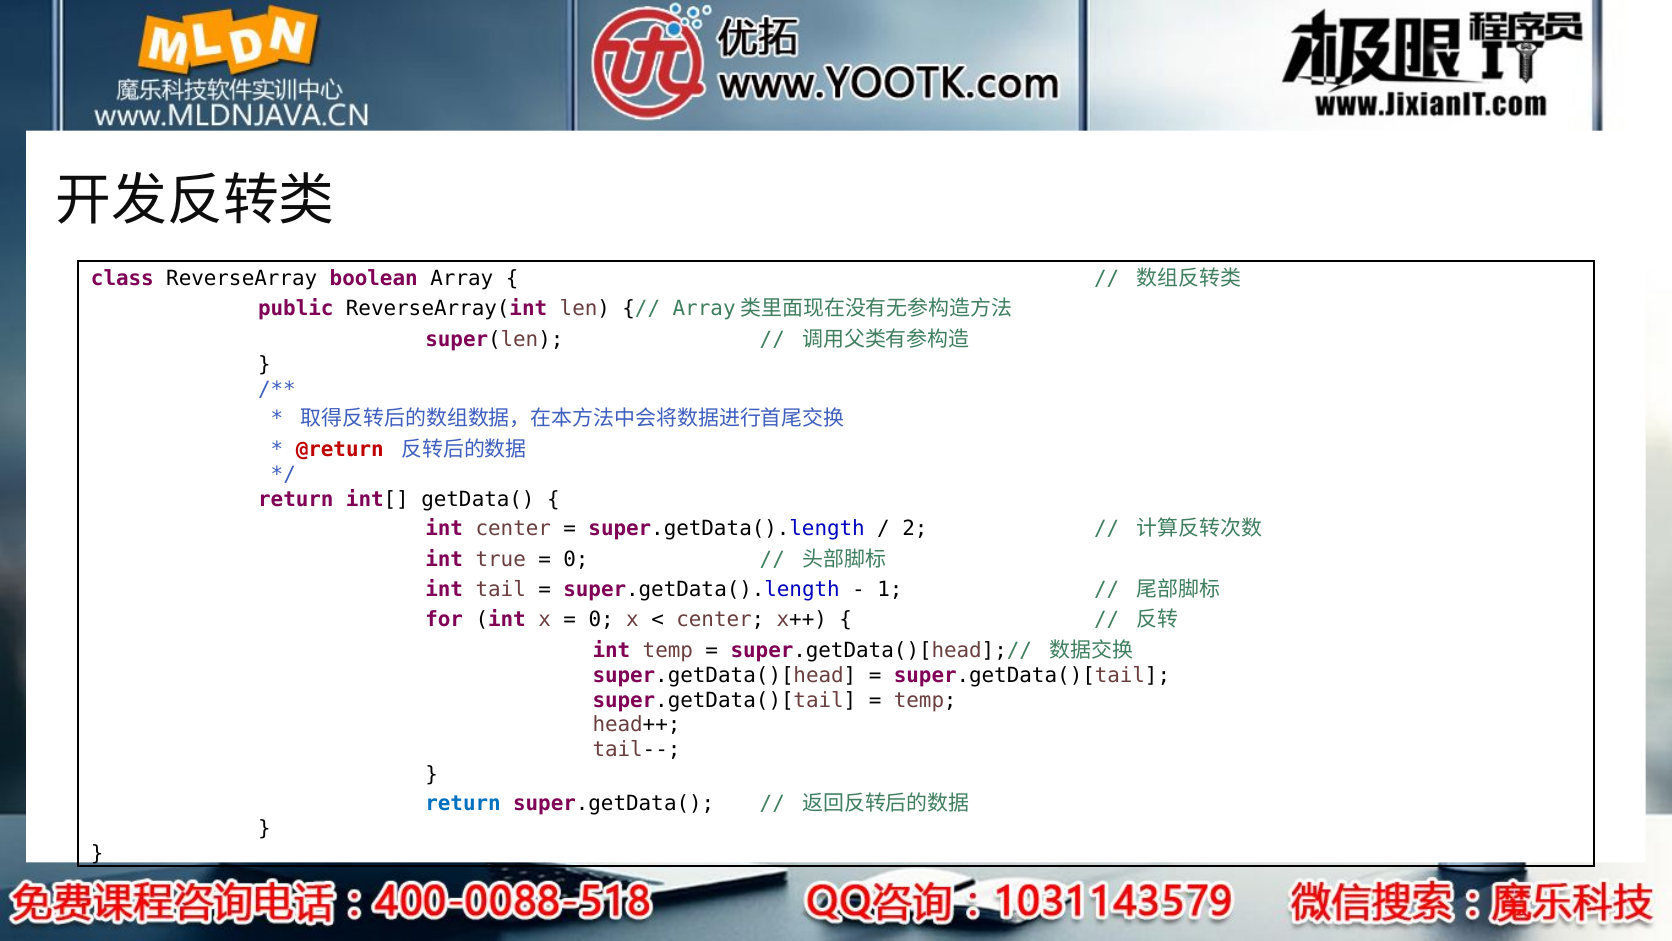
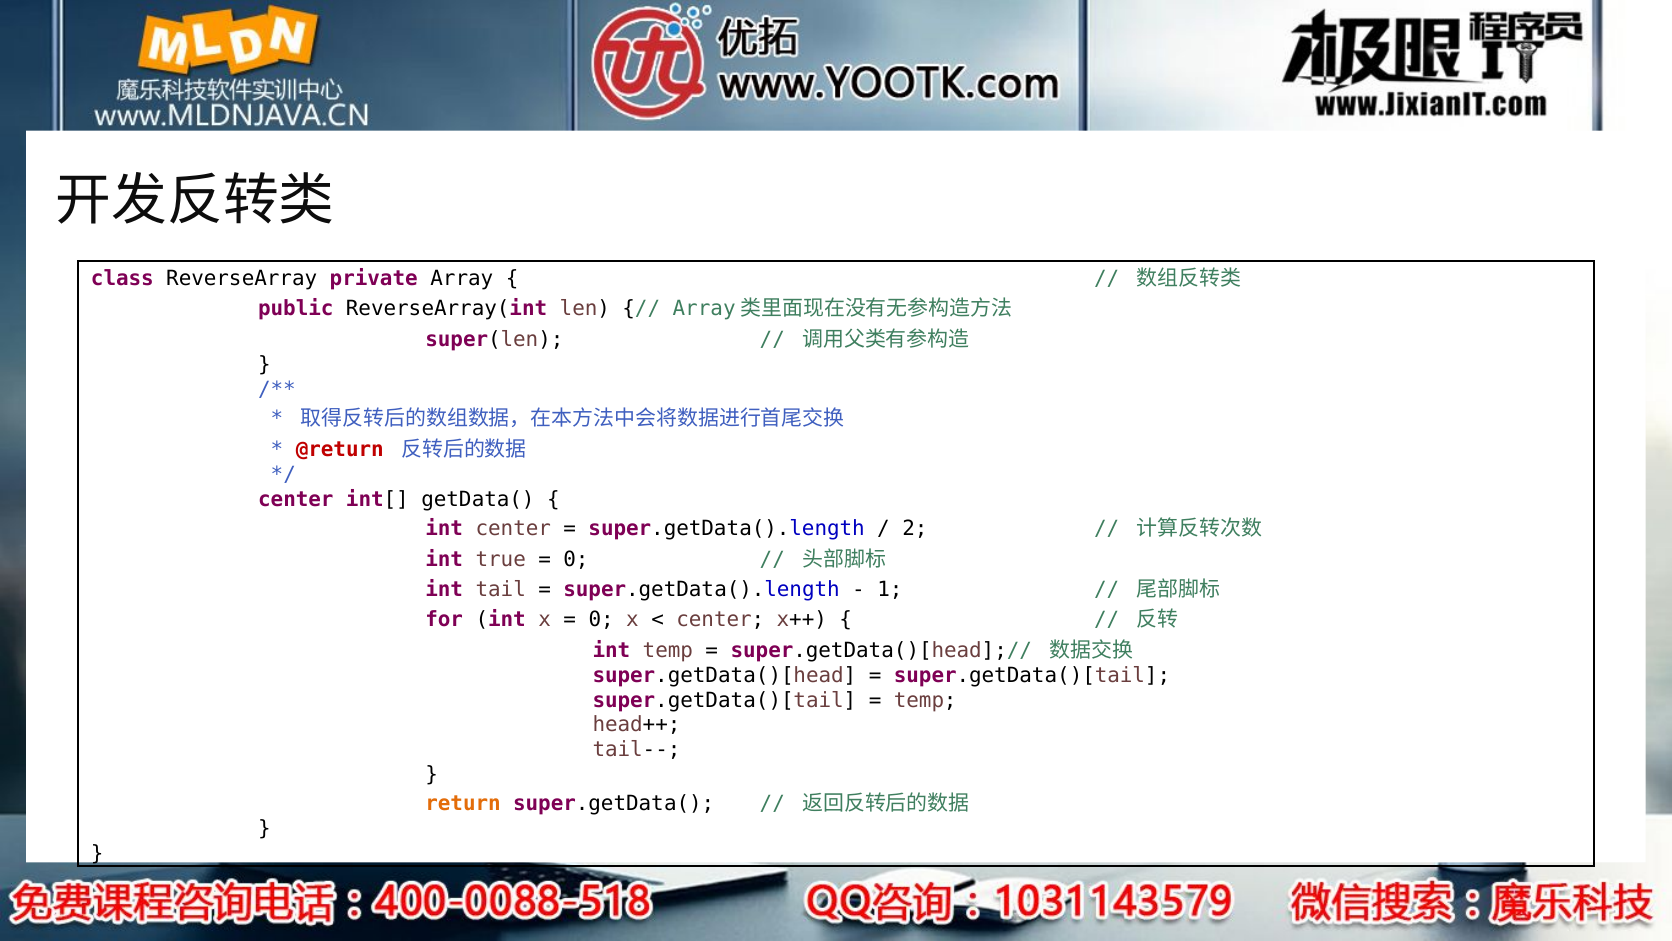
boolean: boolean -> private (374, 279)
return: return -> center (296, 499)
return colour: blue -> orange (463, 803)
